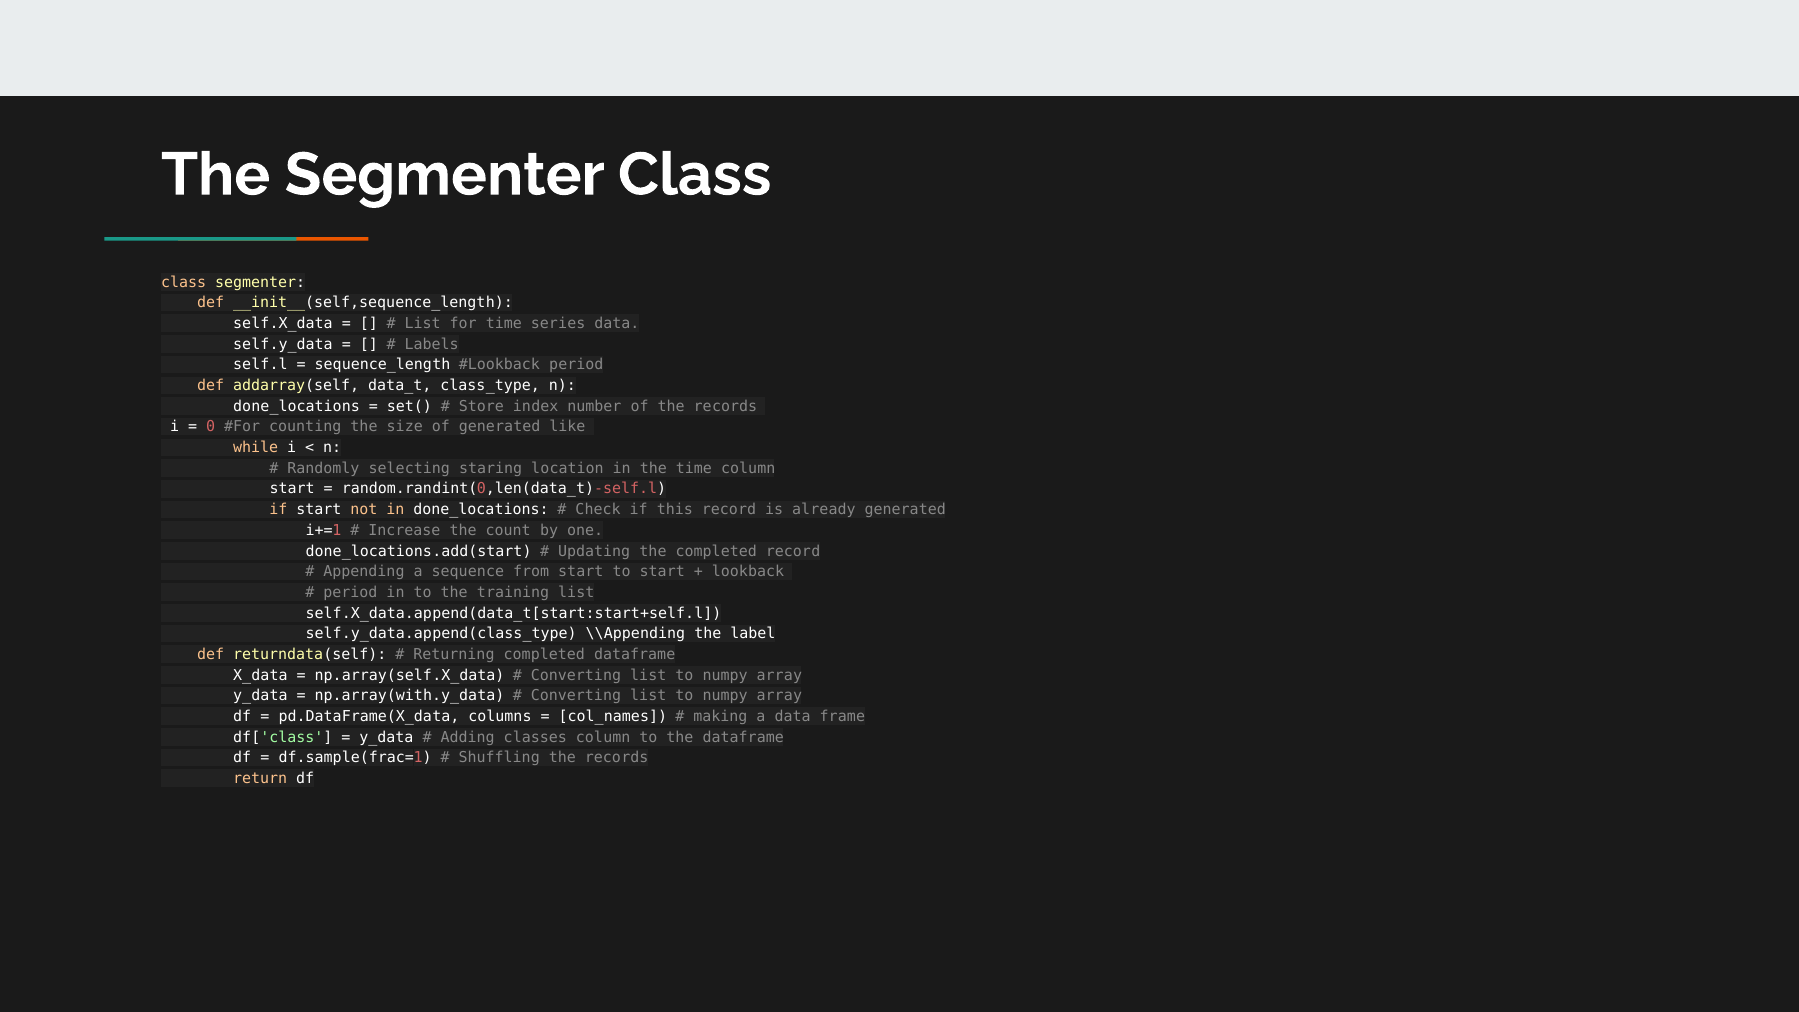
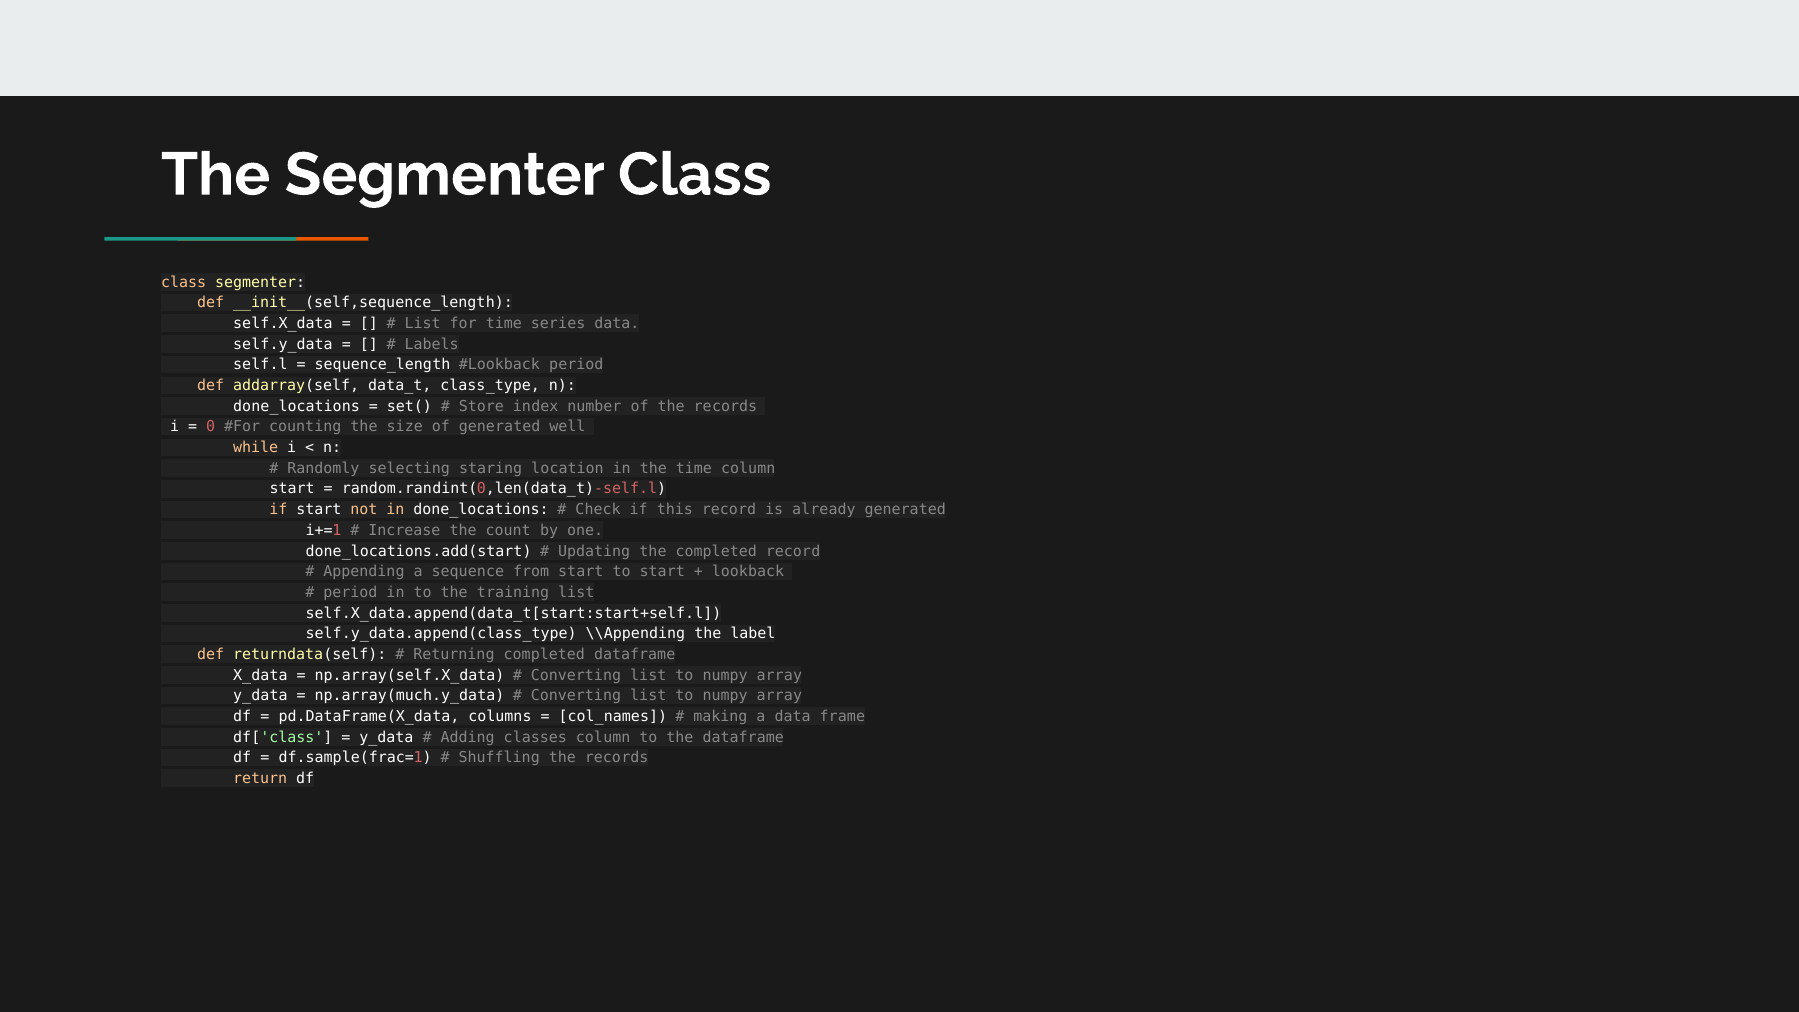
like: like -> well (567, 427)
np.array(with.y_data: np.array(with.y_data -> np.array(much.y_data (409, 696)
